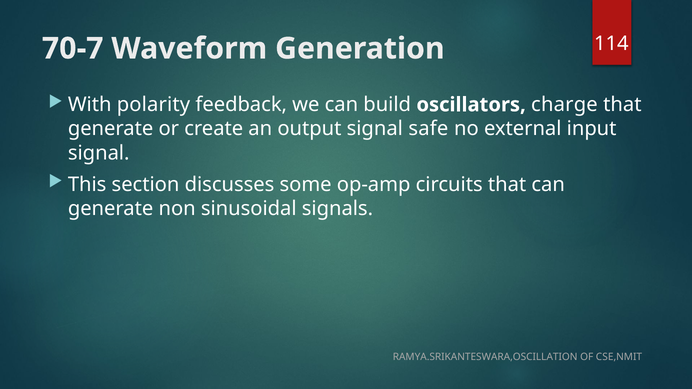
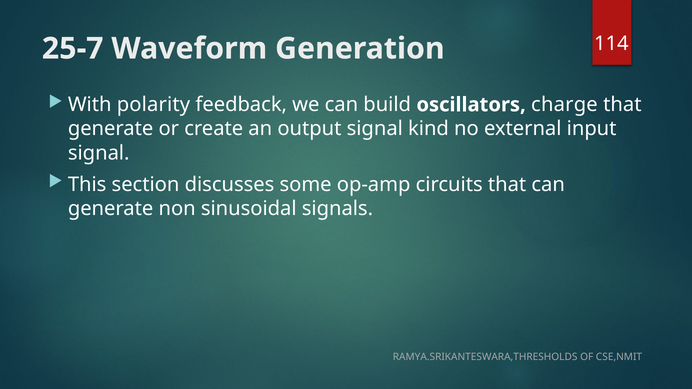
70-7: 70-7 -> 25-7 (73, 49)
safe: safe -> kind (428, 129)
RAMYA.SRIKANTESWARA,OSCILLATION: RAMYA.SRIKANTESWARA,OSCILLATION -> RAMYA.SRIKANTESWARA,THRESHOLDS (485, 357)
